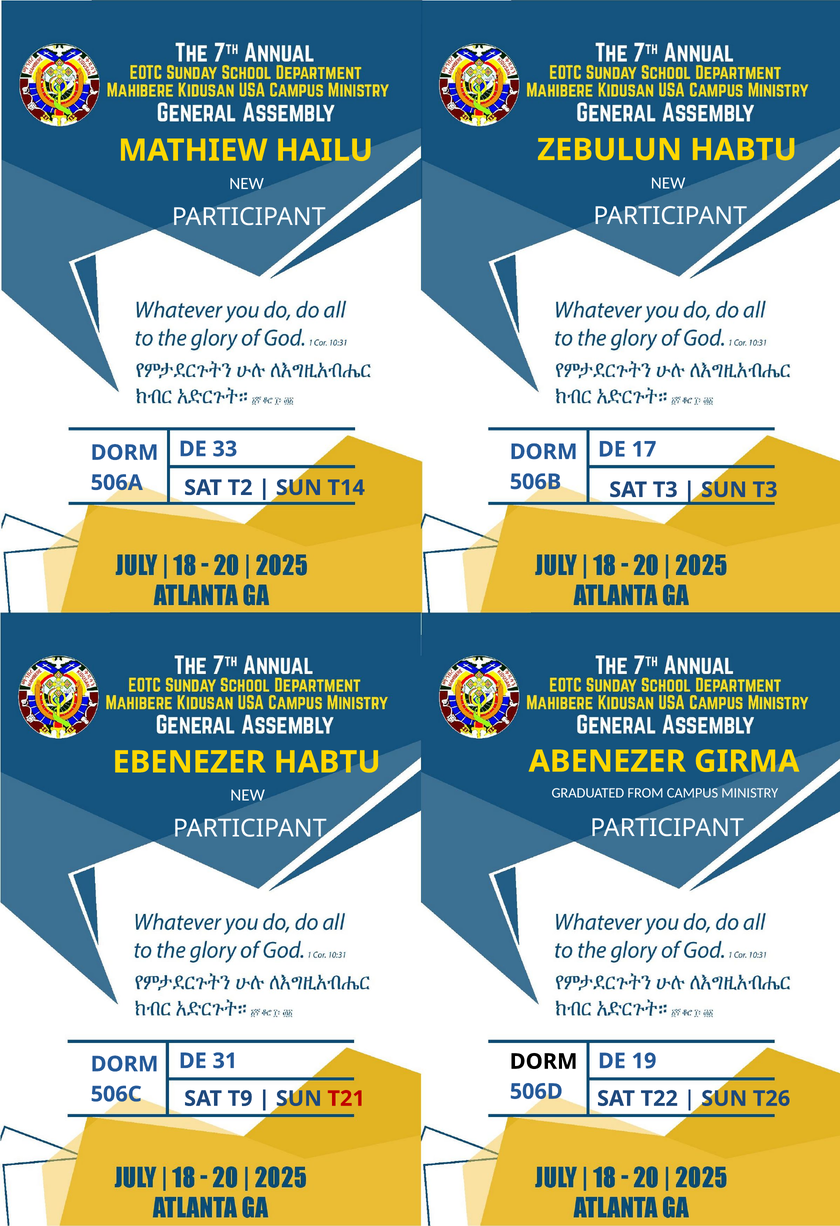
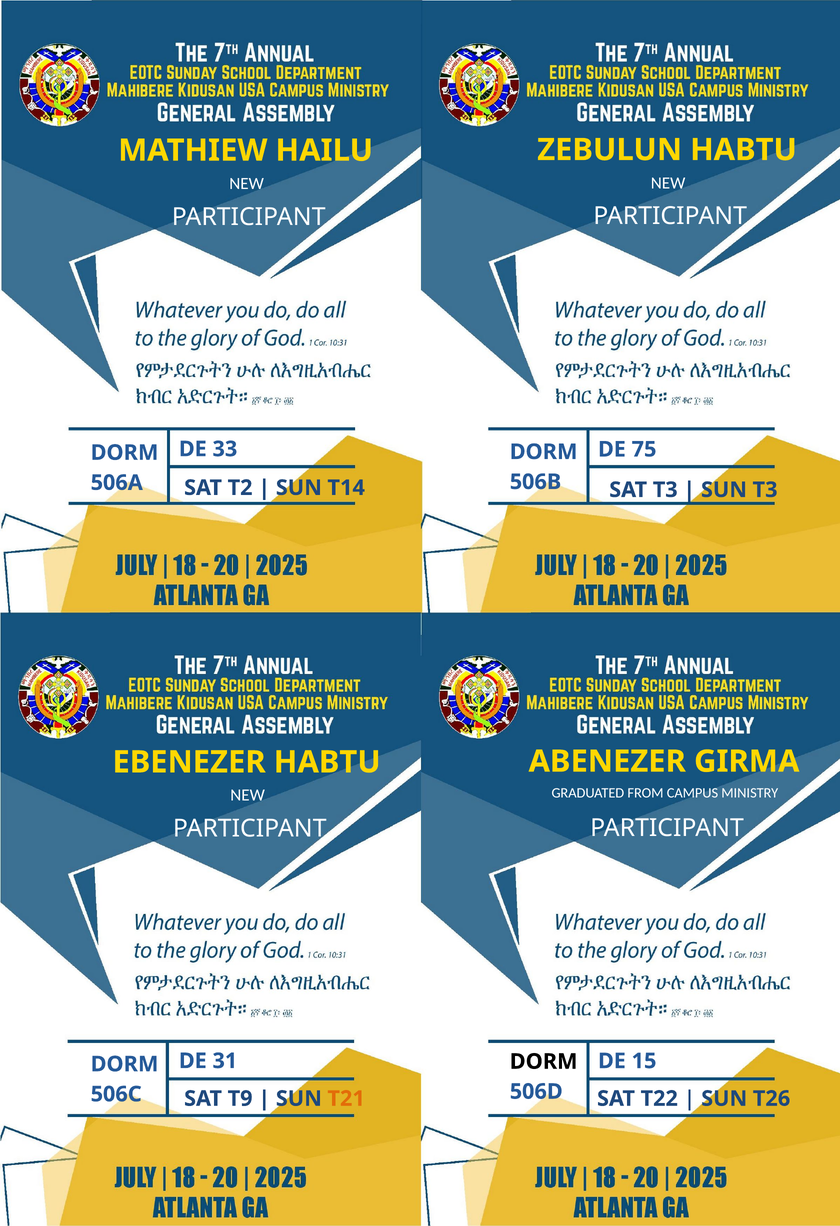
17: 17 -> 75 (644, 450)
19: 19 -> 15 (644, 1061)
T21 colour: red -> orange (346, 1099)
